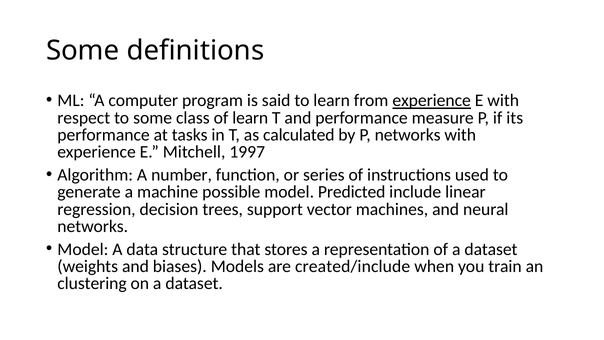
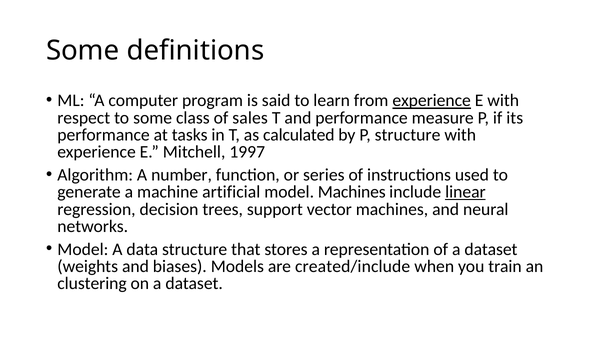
of learn: learn -> sales (250, 118)
P networks: networks -> structure (408, 135)
possible: possible -> artificial (231, 192)
model Predicted: Predicted -> Machines (352, 192)
linear underline: none -> present (465, 192)
